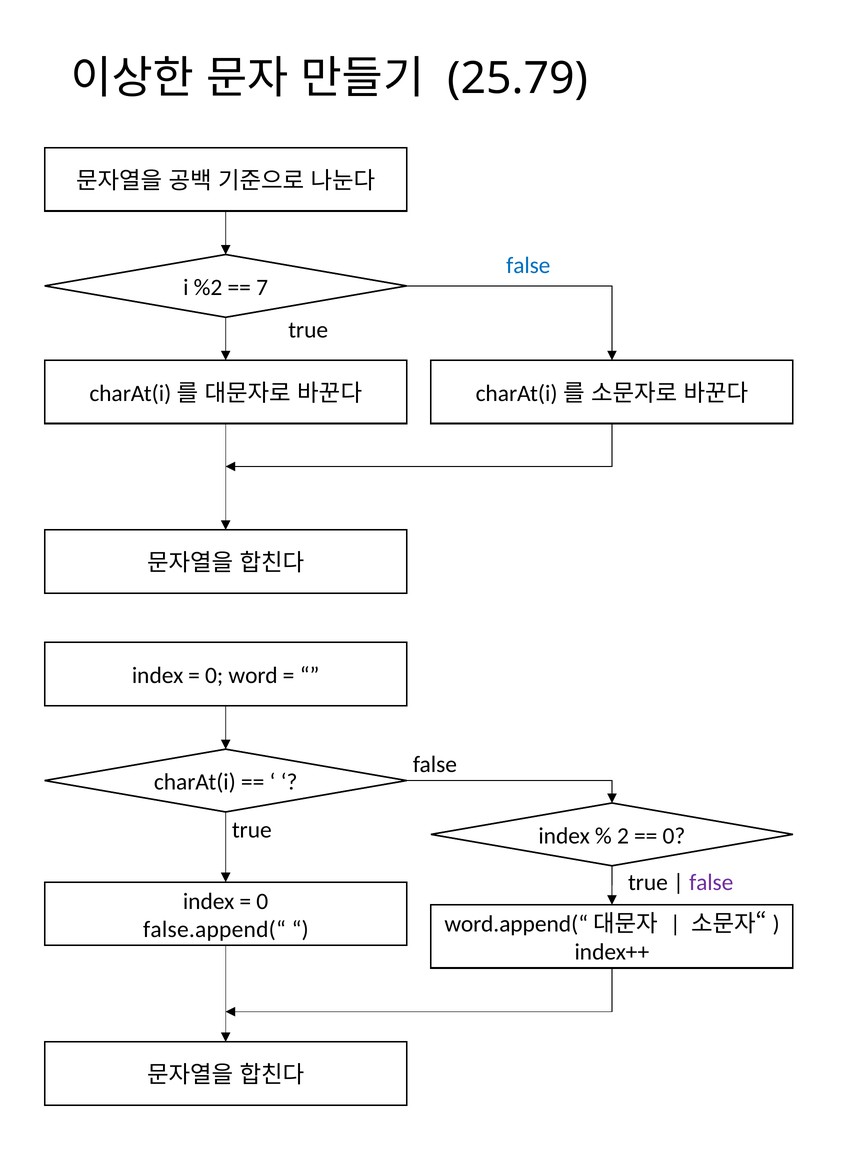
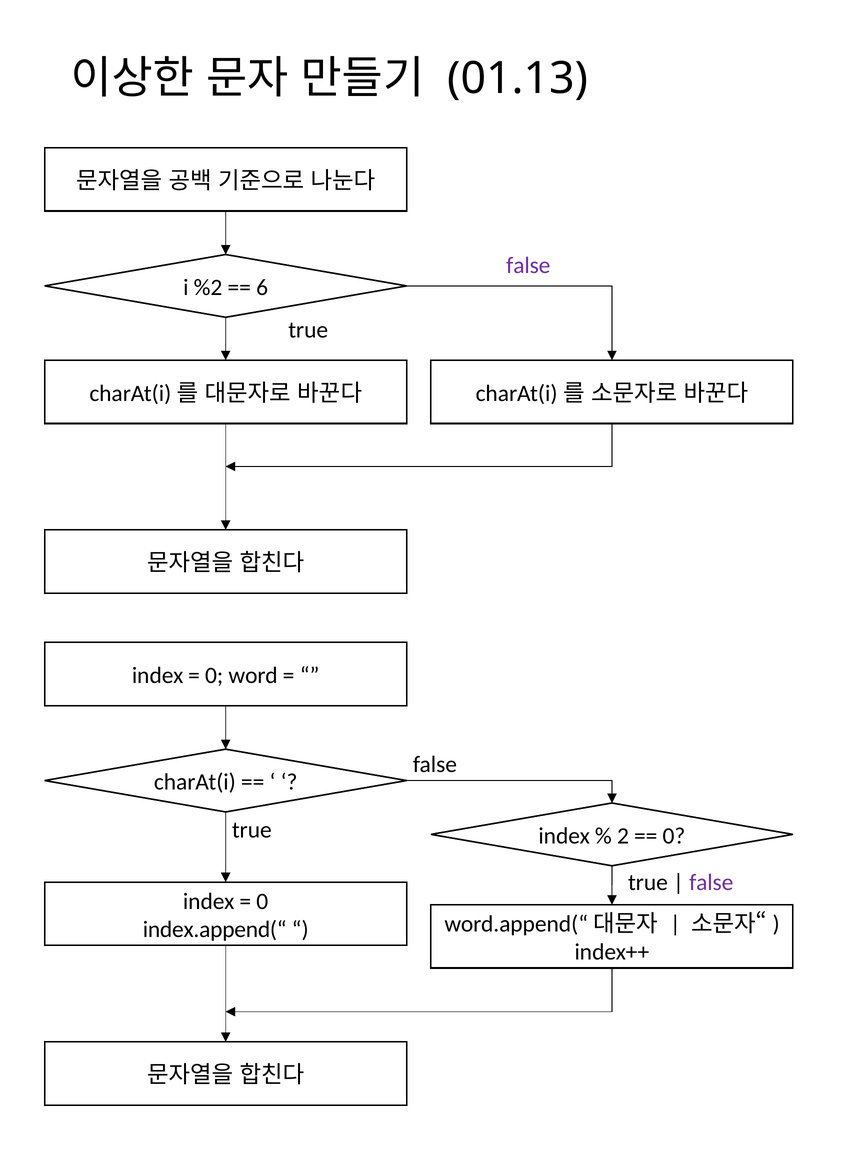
25.79: 25.79 -> 01.13 (518, 79)
false colour: blue -> purple (528, 266)
7: 7 -> 6 (262, 288)
false.append(“: false.append(“ -> index.append(“ (215, 930)
